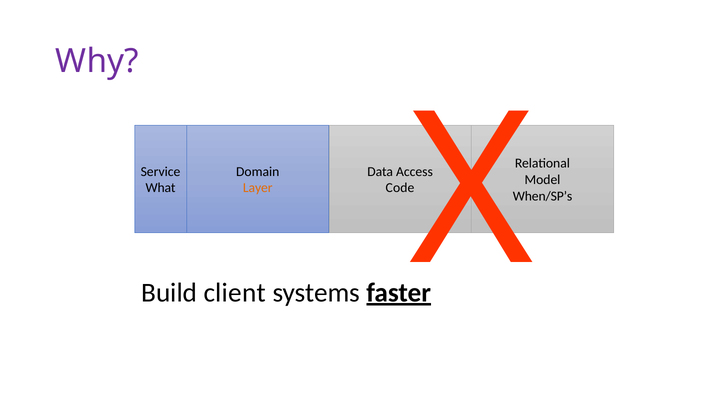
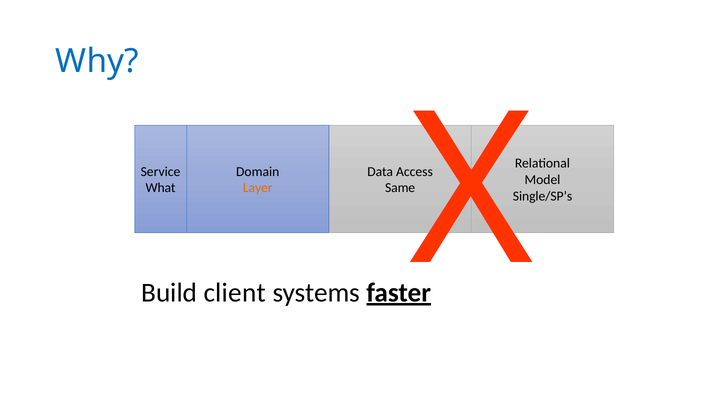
Why colour: purple -> blue (97, 61)
Code: Code -> Same (400, 188)
When/SP’s: When/SP’s -> Single/SP’s (543, 196)
